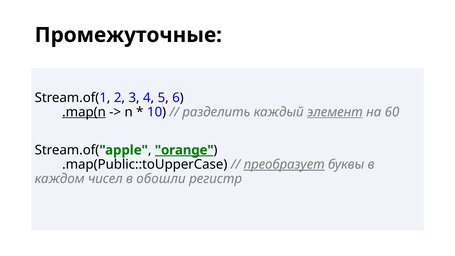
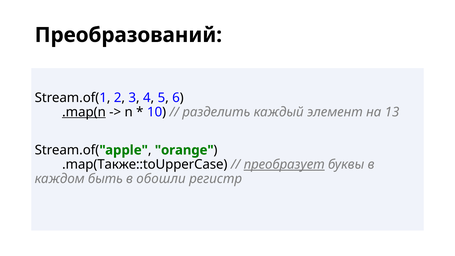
Промежуточные: Промежуточные -> Преобразований (128, 35)
элемент underline: present -> none (335, 112)
60: 60 -> 13 (392, 112)
orange underline: present -> none (184, 150)
.map(Public::toUpperCase: .map(Public::toUpperCase -> .map(Также::toUpperCase (145, 164)
чисел: чисел -> быть (105, 179)
